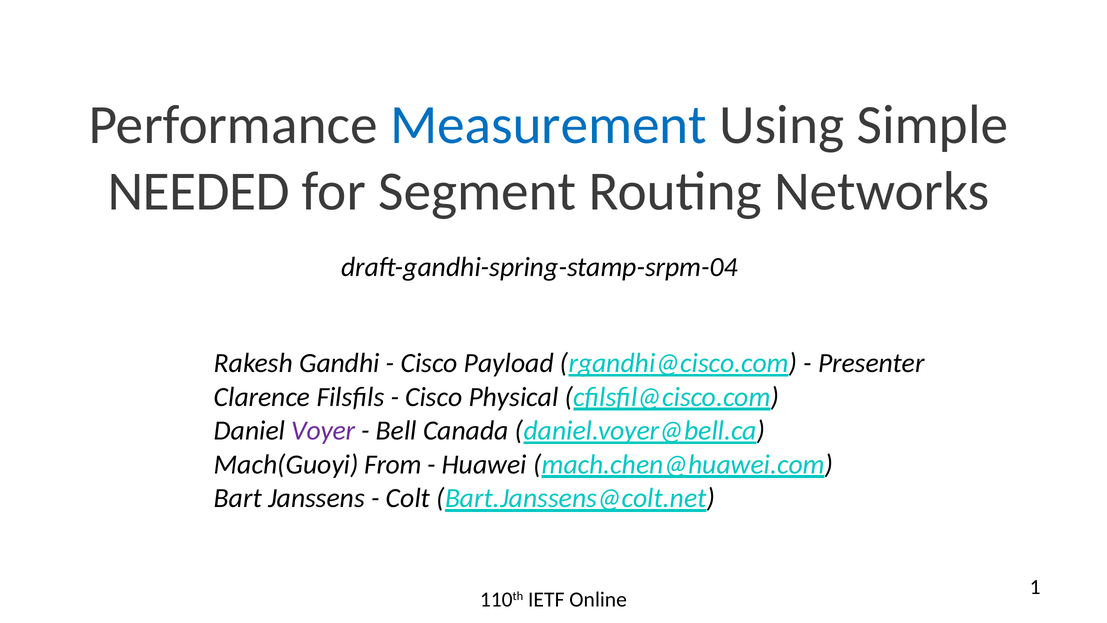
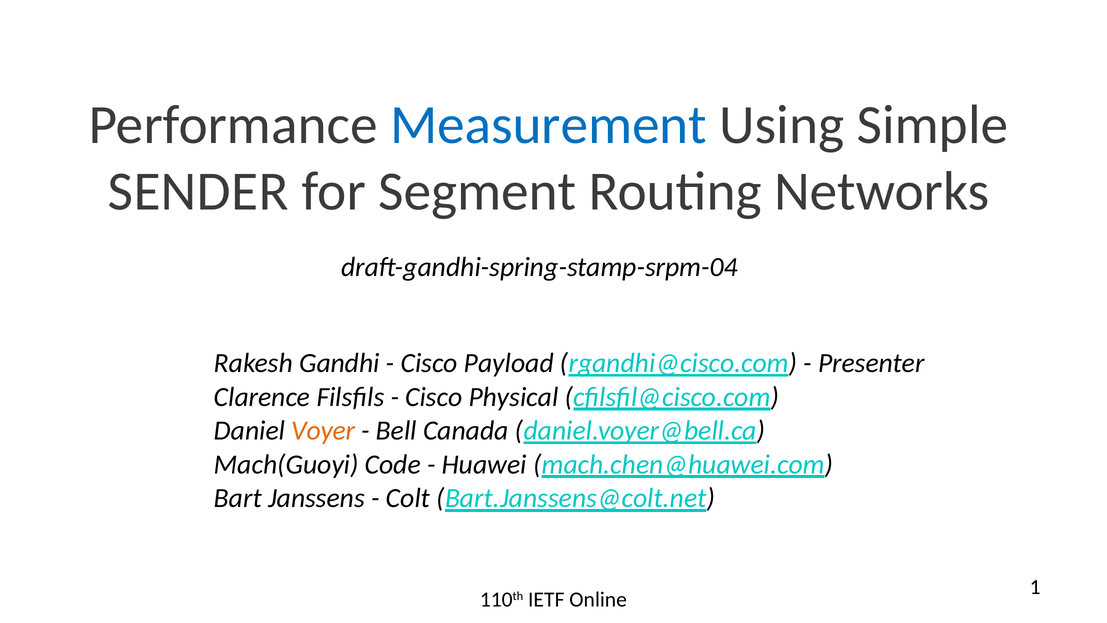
NEEDED: NEEDED -> SENDER (198, 192)
Voyer colour: purple -> orange (323, 431)
From: From -> Code (393, 464)
